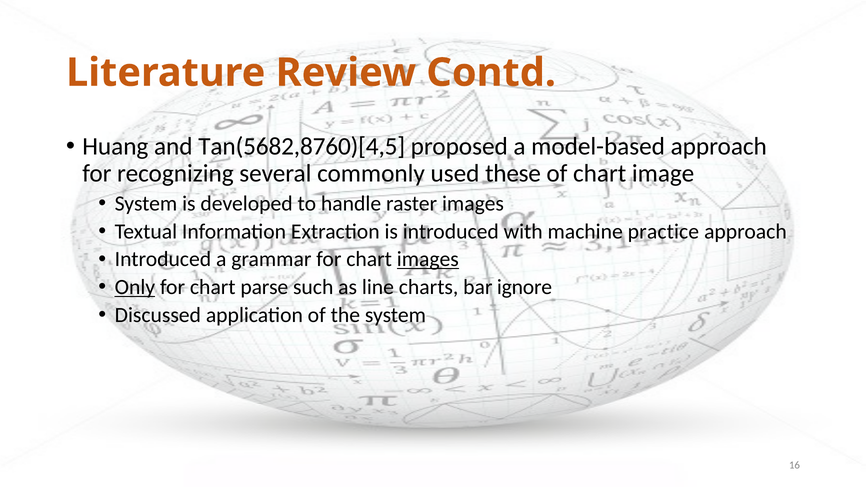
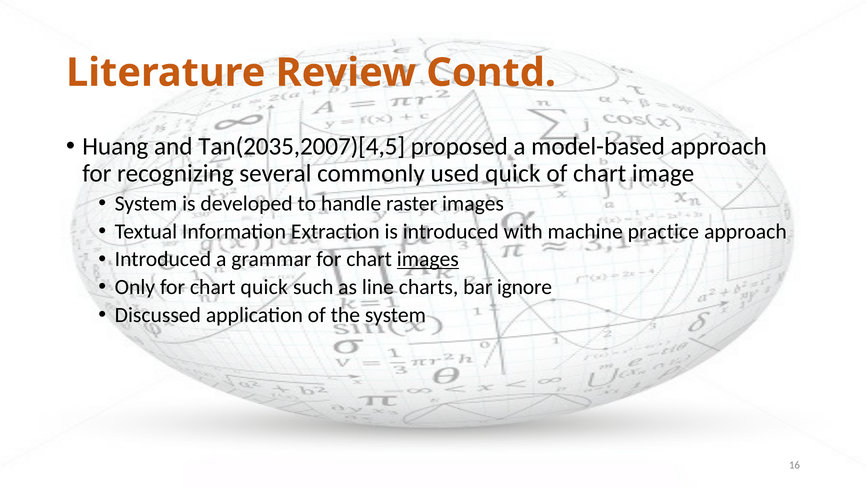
Tan(5682,8760)[4,5: Tan(5682,8760)[4,5 -> Tan(2035,2007)[4,5 (302, 146)
used these: these -> quick (513, 174)
Only underline: present -> none (135, 287)
chart parse: parse -> quick (264, 287)
